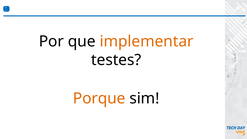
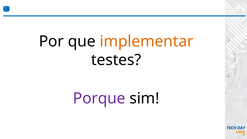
Porque colour: orange -> purple (99, 98)
